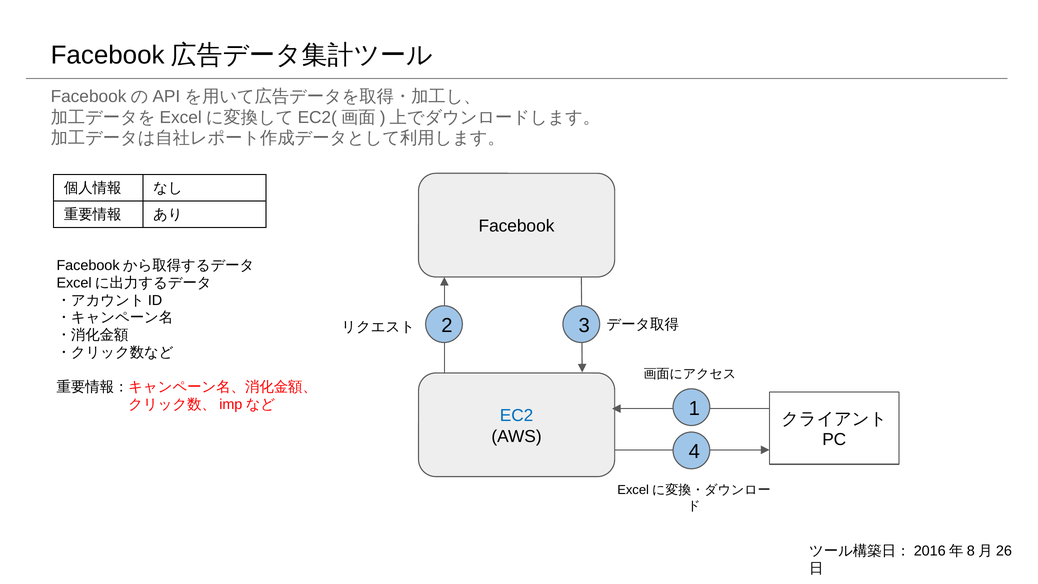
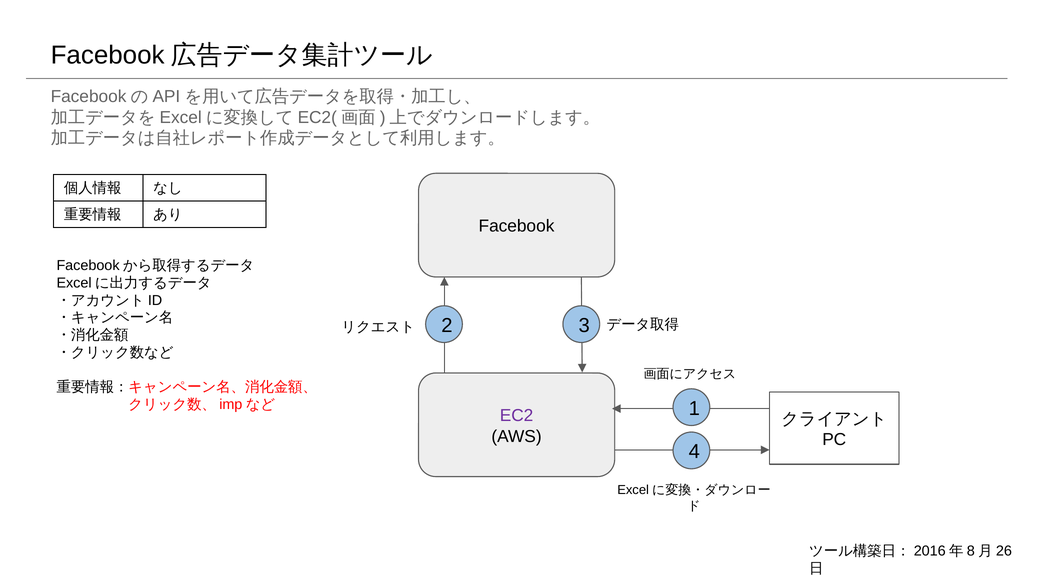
EC2 colour: blue -> purple (517, 416)
